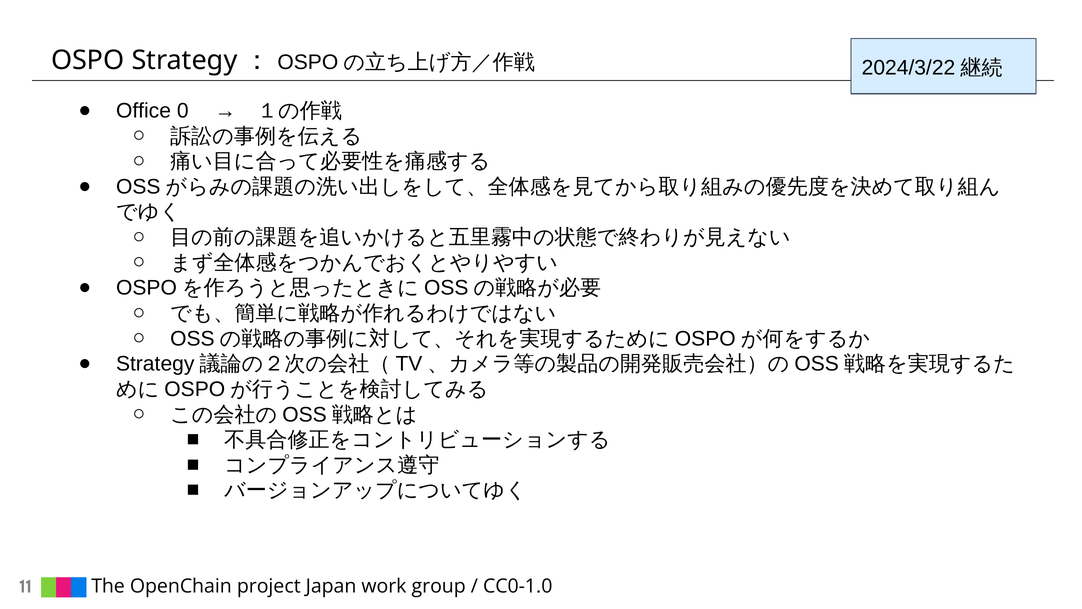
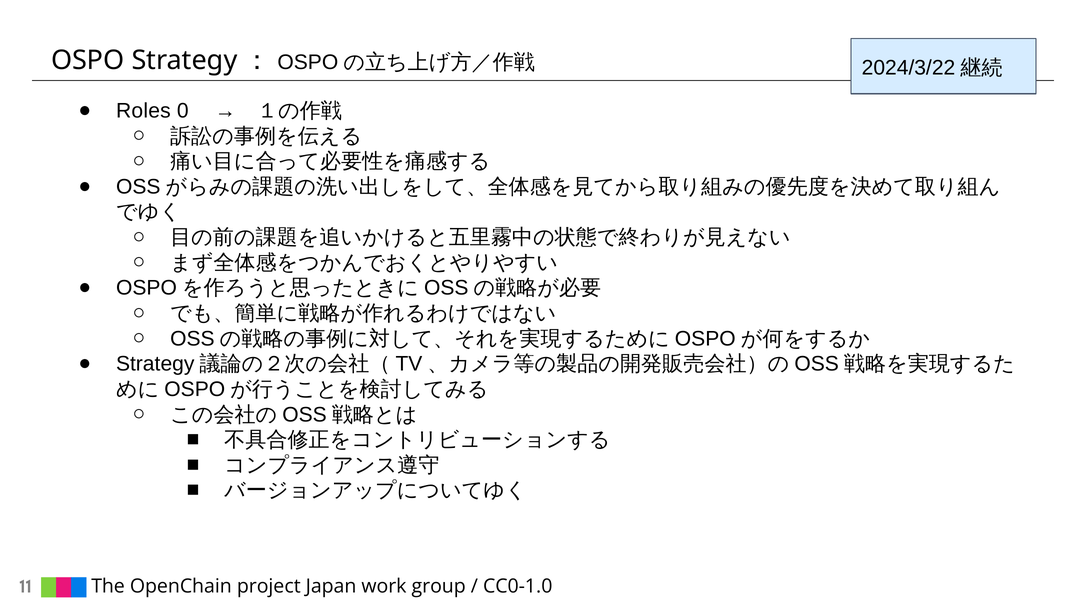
Office: Office -> Roles (143, 111)
